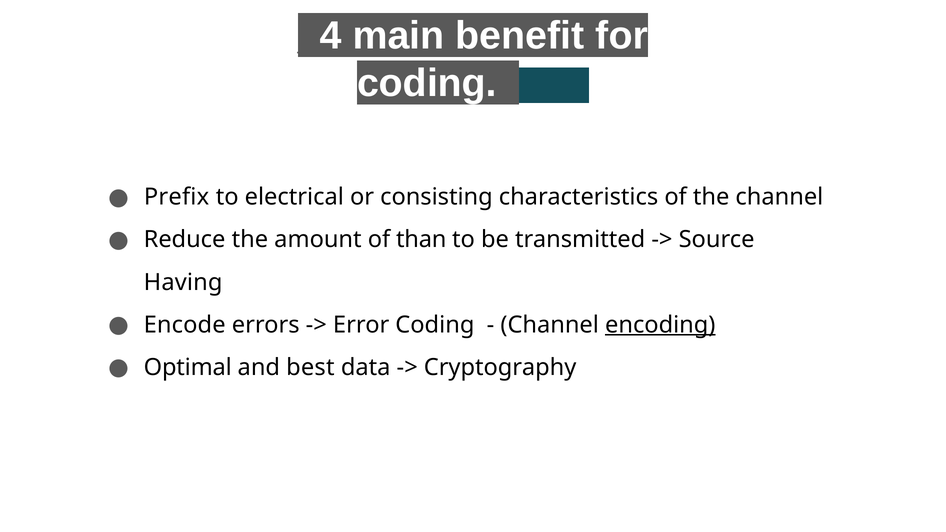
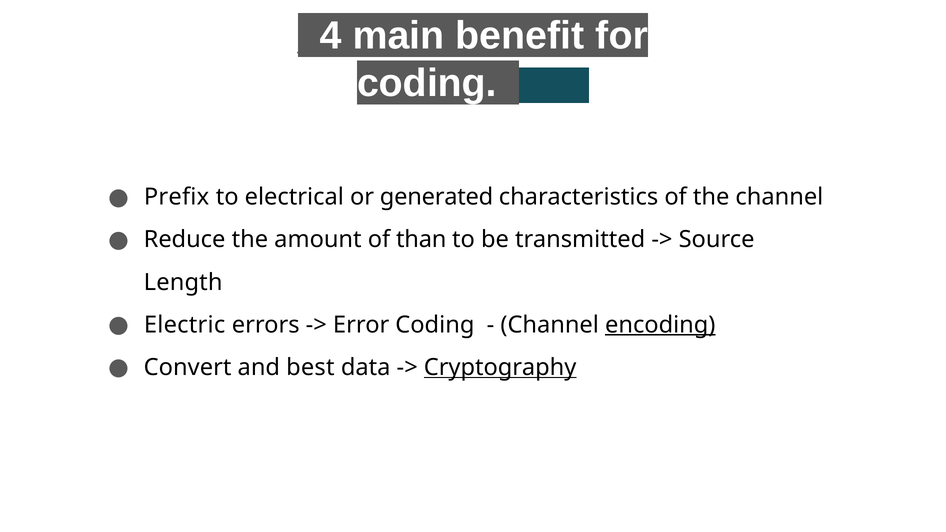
consisting: consisting -> generated (437, 197)
Having: Having -> Length (183, 282)
Encode: Encode -> Electric (185, 325)
Optimal: Optimal -> Convert (188, 367)
Cryptography underline: none -> present (500, 367)
